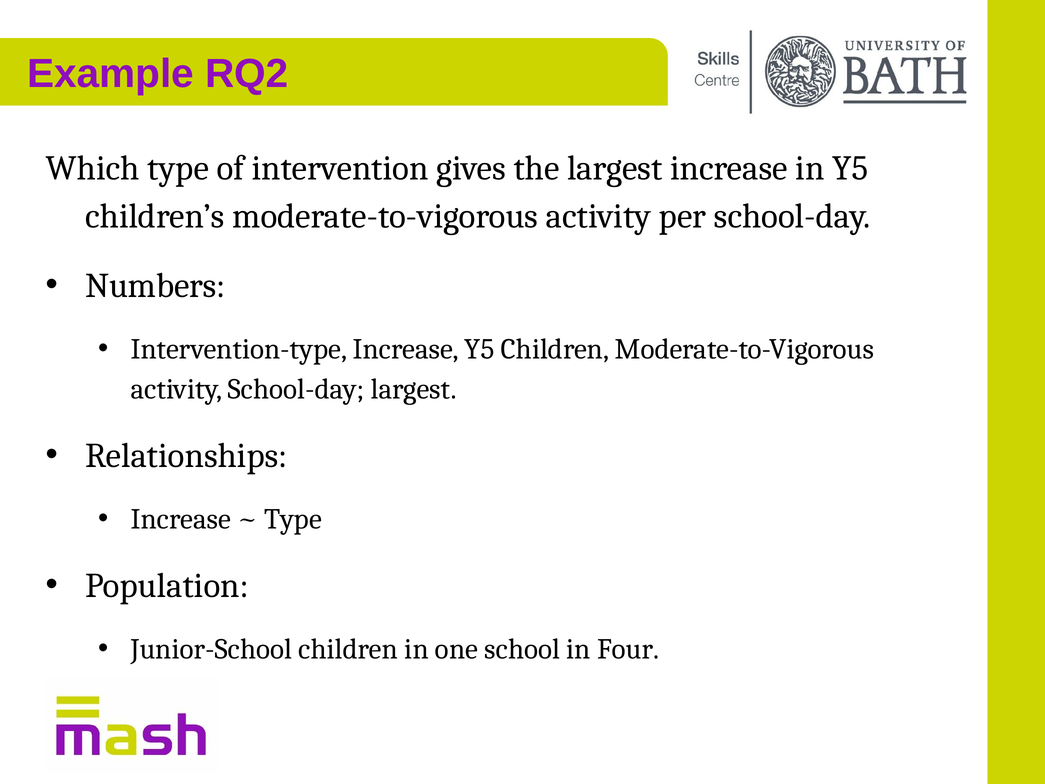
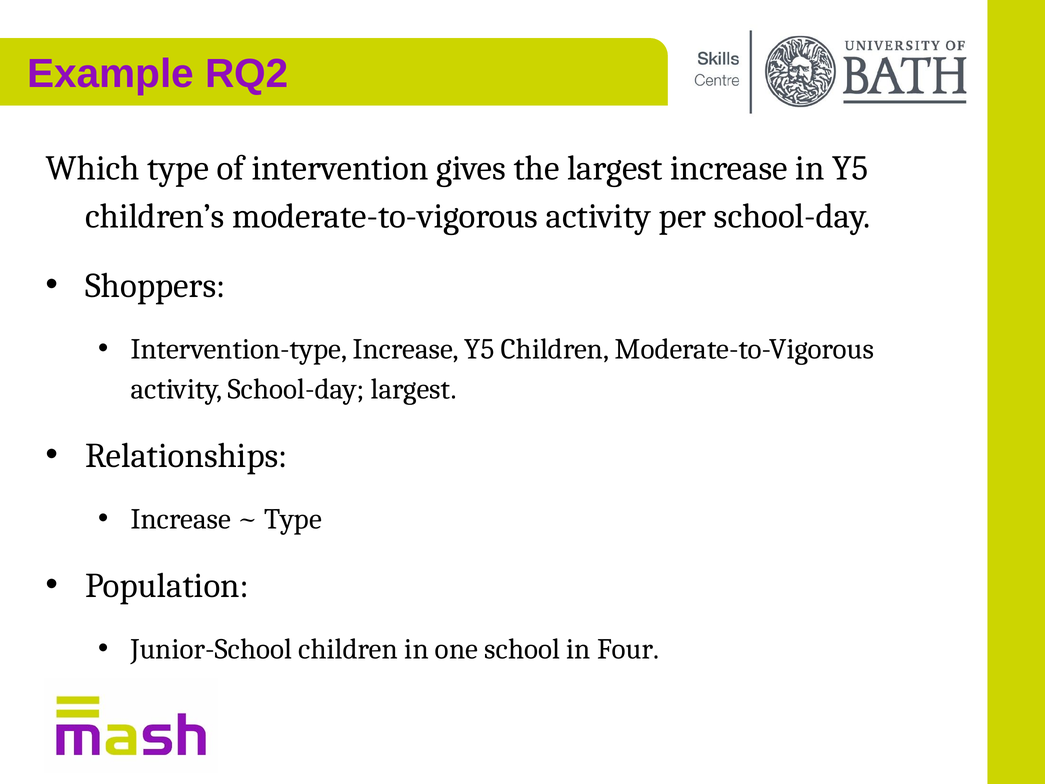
Numbers: Numbers -> Shoppers (155, 286)
